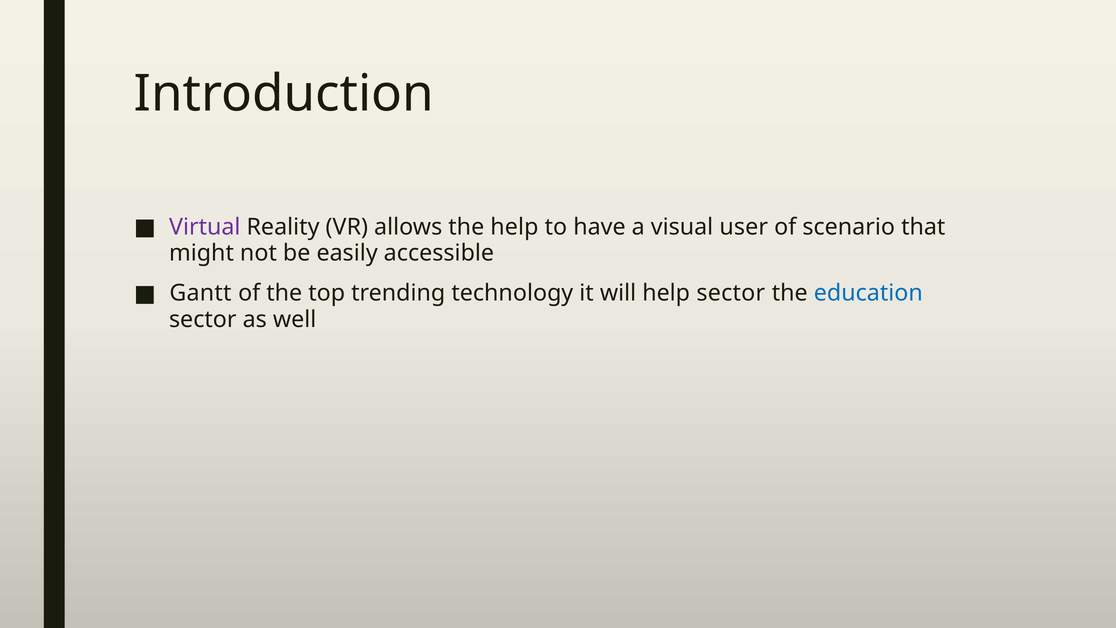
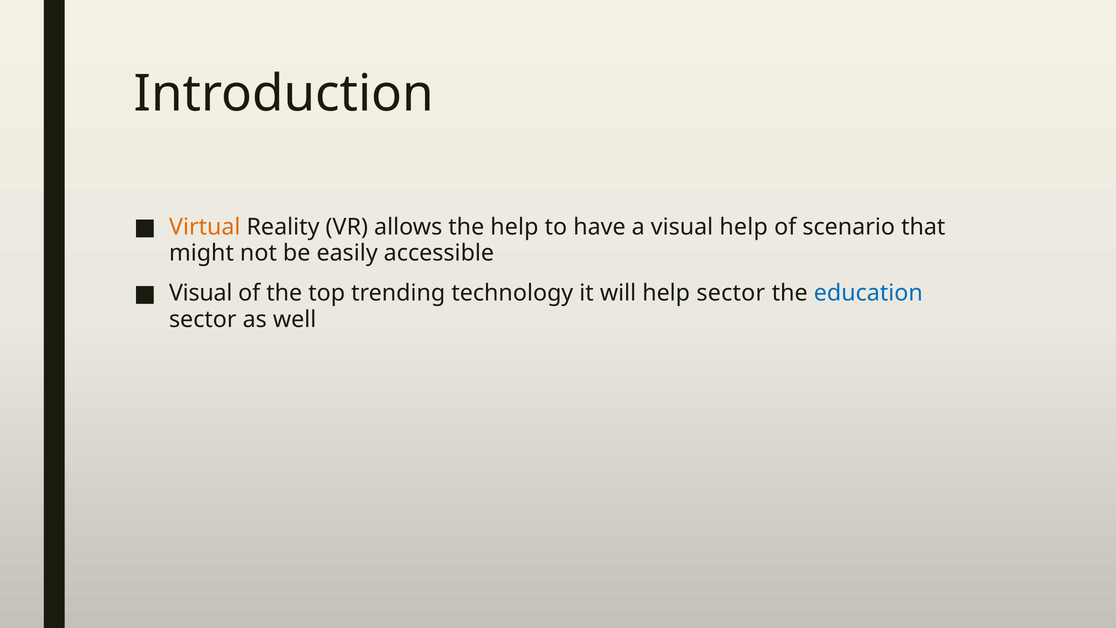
Virtual colour: purple -> orange (205, 227)
visual user: user -> help (744, 227)
Gantt: Gantt -> Visual (201, 293)
